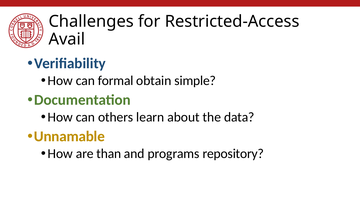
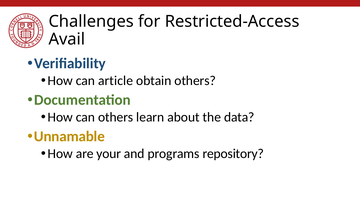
formal: formal -> article (116, 81)
obtain simple: simple -> others (195, 81)
than: than -> your (109, 153)
